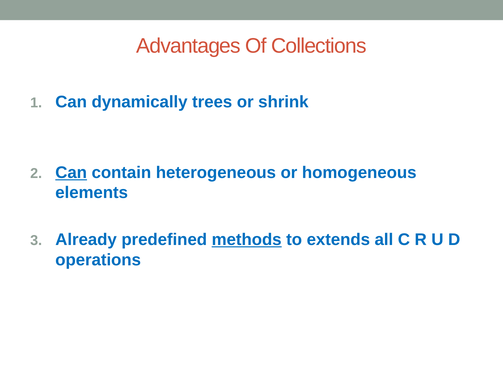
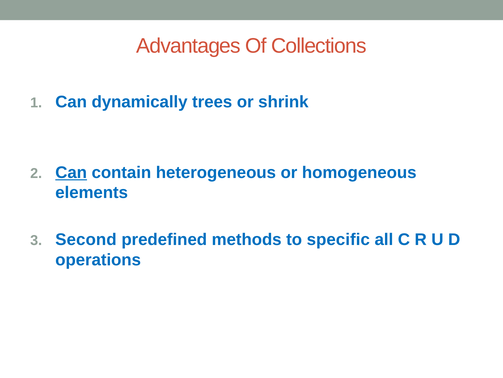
Already: Already -> Second (86, 239)
methods underline: present -> none (247, 239)
extends: extends -> specific (338, 239)
